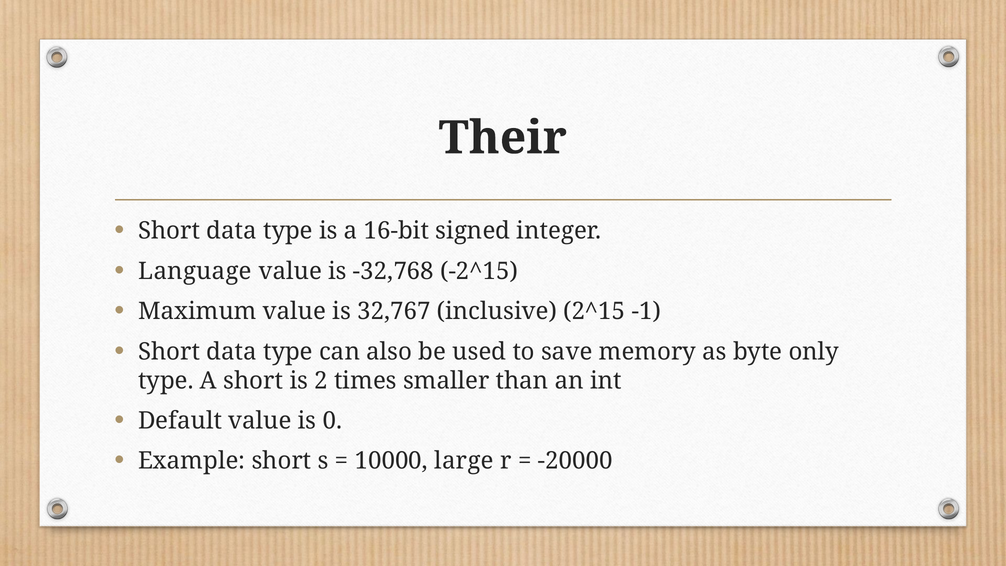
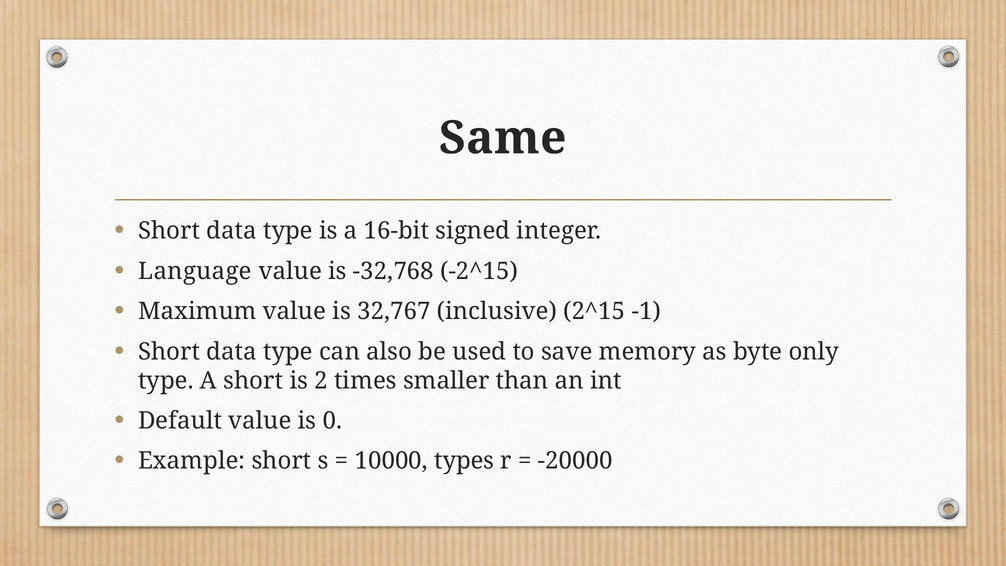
Their: Their -> Same (503, 138)
large: large -> types (464, 461)
